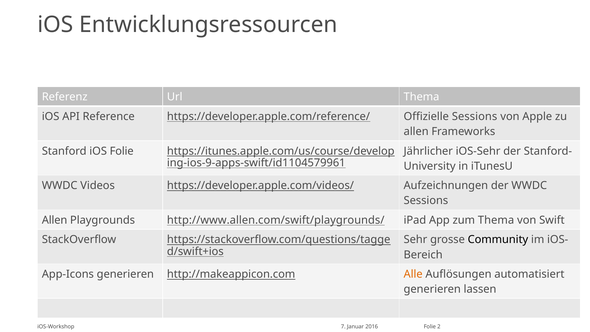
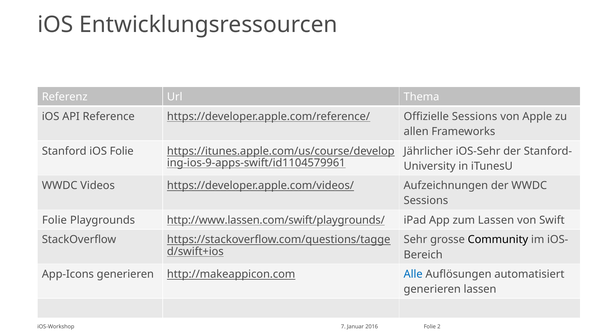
Allen: Allen -> Folie (54, 220)
http://www.allen.com/swift/playgrounds/: http://www.allen.com/swift/playgrounds/ -> http://www.lassen.com/swift/playgrounds/ (276, 220)
zum Thema: Thema -> Lassen (496, 220)
Alle colour: orange -> blue (413, 274)
